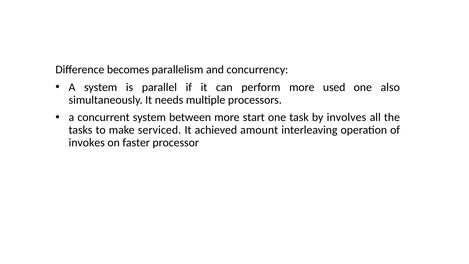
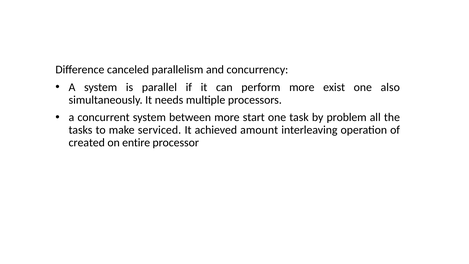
becomes: becomes -> canceled (128, 70)
used: used -> exist (334, 87)
involves: involves -> problem (347, 117)
invokes: invokes -> created (87, 143)
faster: faster -> entire (136, 143)
